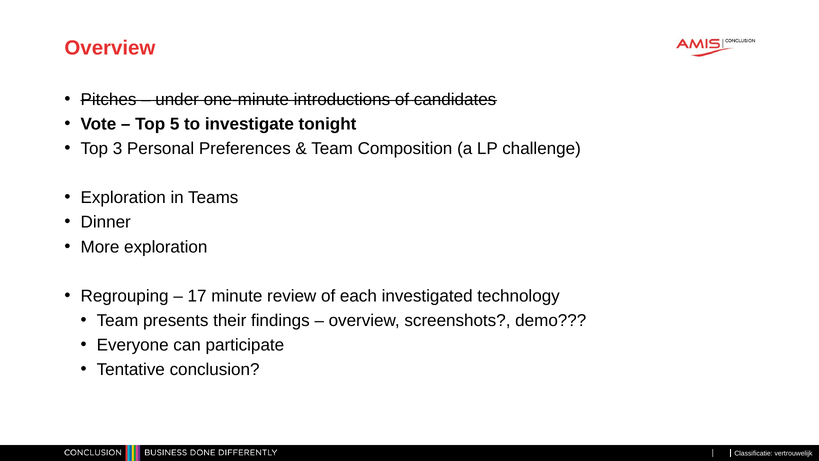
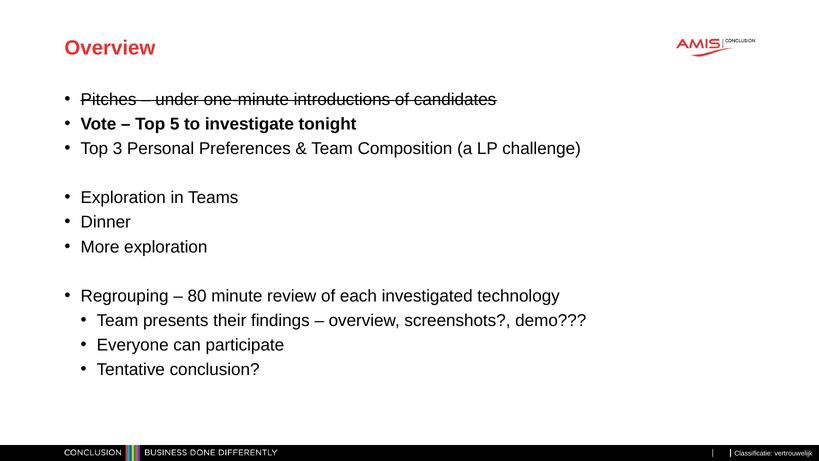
17: 17 -> 80 (197, 296)
